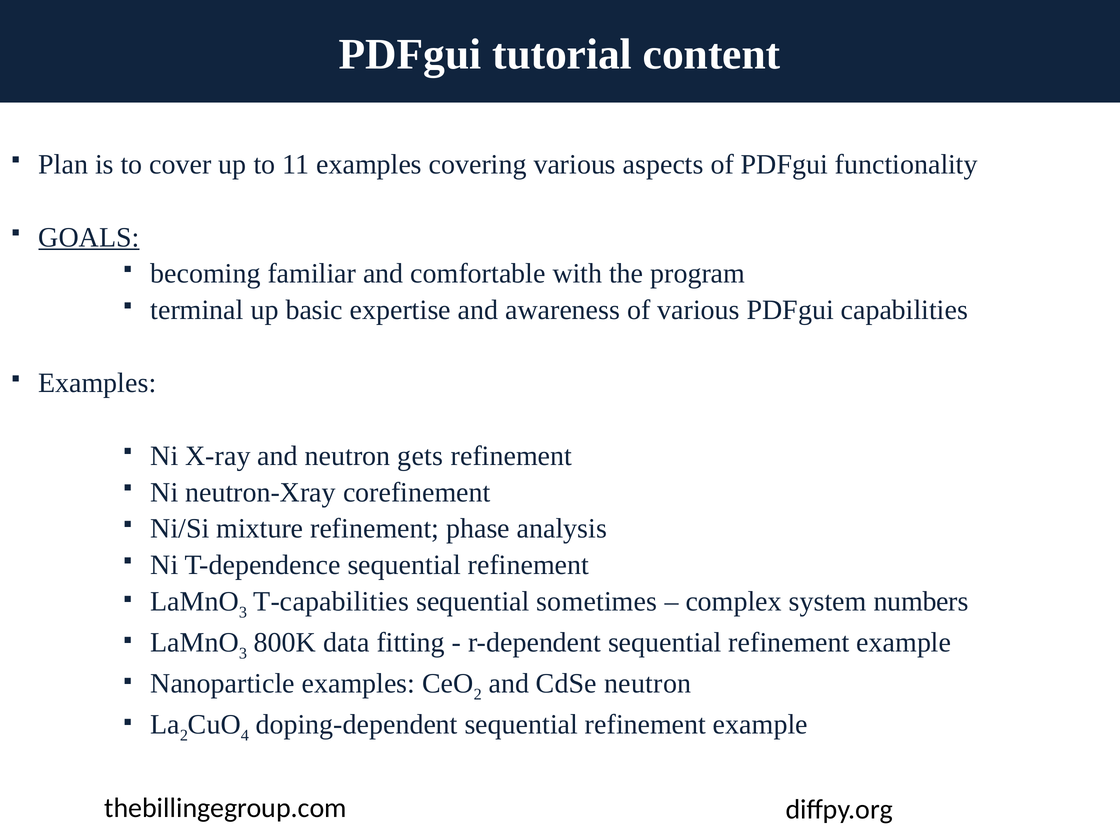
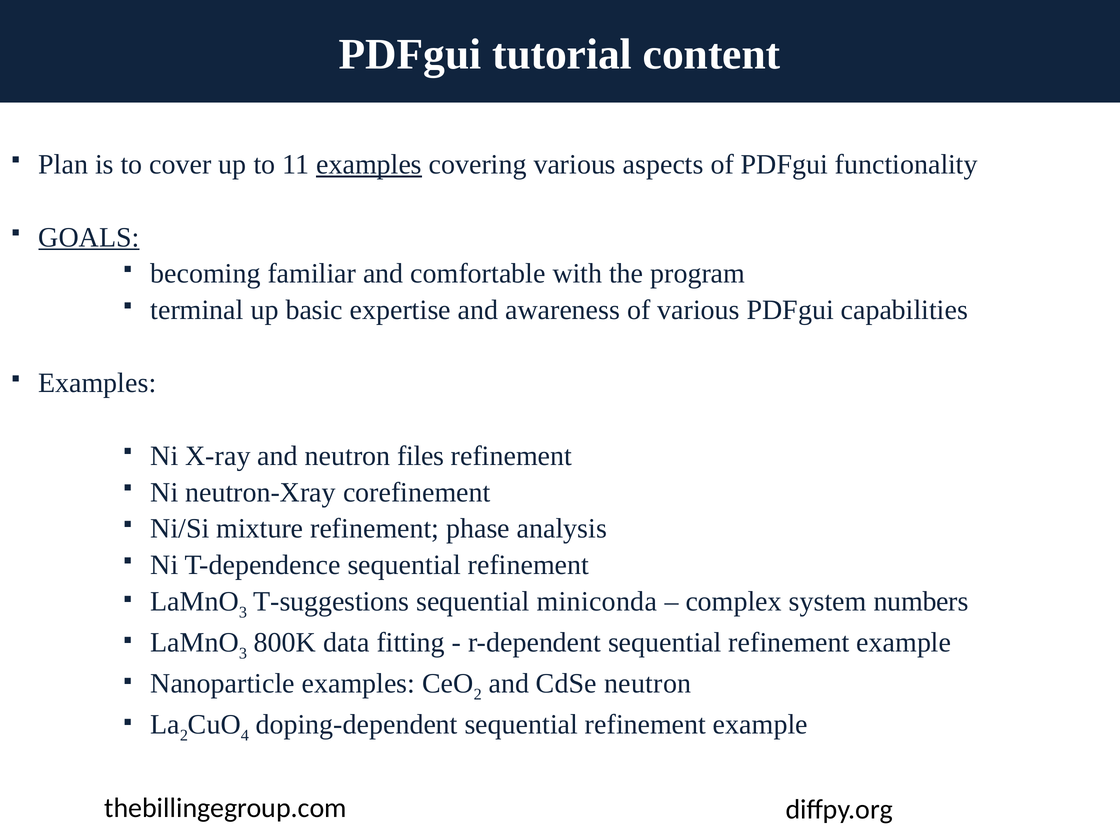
examples underline: none -> present (369, 164)
gets: gets -> files (421, 456)
T-capabilities: T-capabilities -> T-suggestions (331, 602)
sometimes: sometimes -> miniconda (597, 602)
